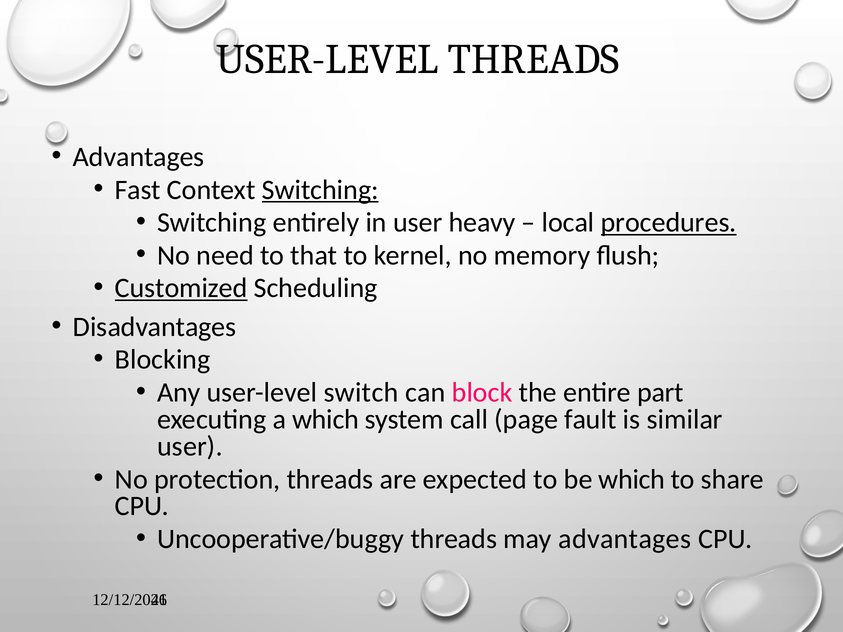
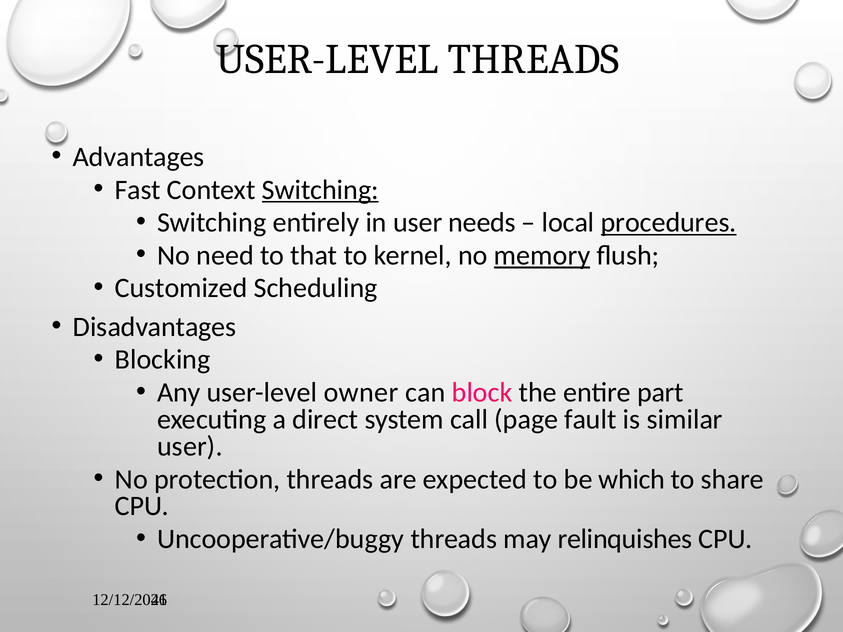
heavy: heavy -> needs (482, 223)
memory underline: none -> present (542, 255)
Customized underline: present -> none (181, 288)
switch: switch -> owner (361, 393)
a which: which -> direct (325, 420)
may advantages: advantages -> relinquishes (625, 539)
